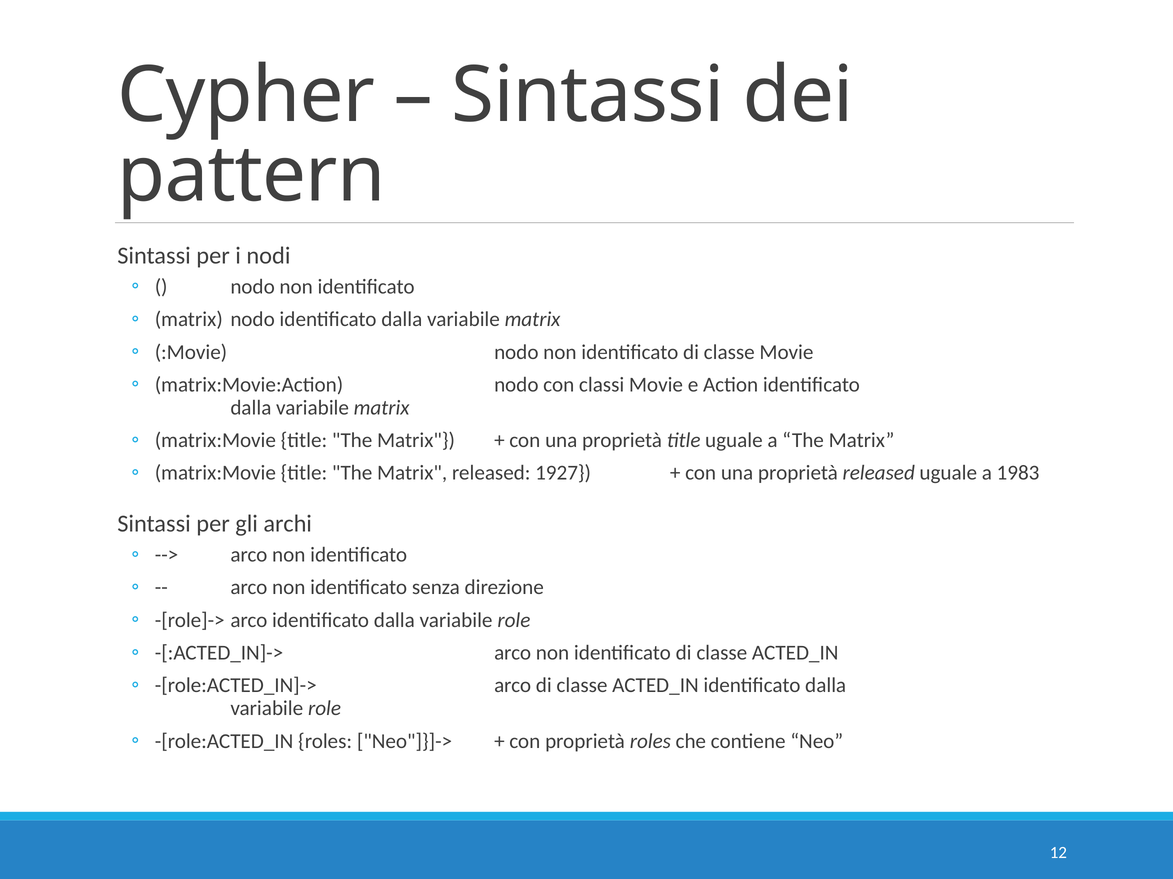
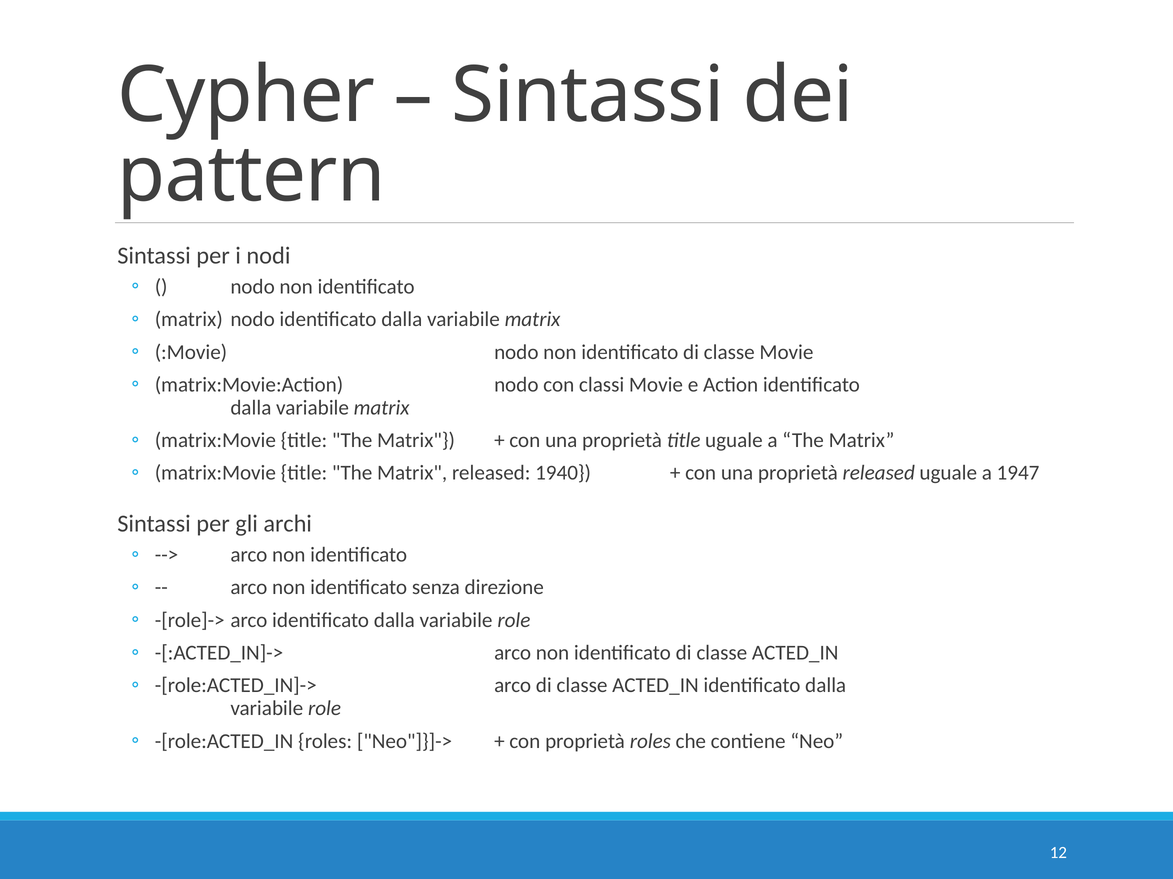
1927: 1927 -> 1940 (563, 473)
1983: 1983 -> 1947 (1018, 473)
